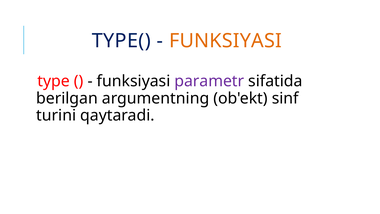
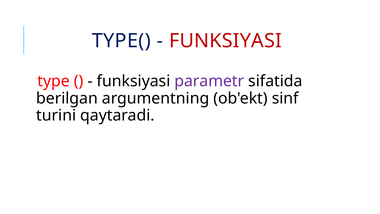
FUNKSIYASI colour: orange -> red (225, 41)
